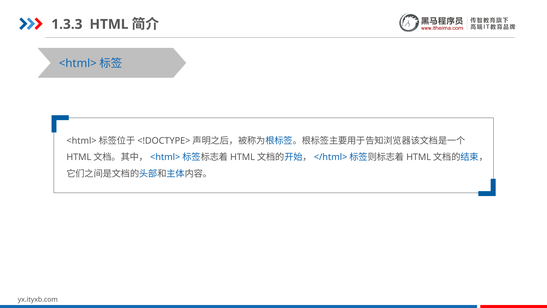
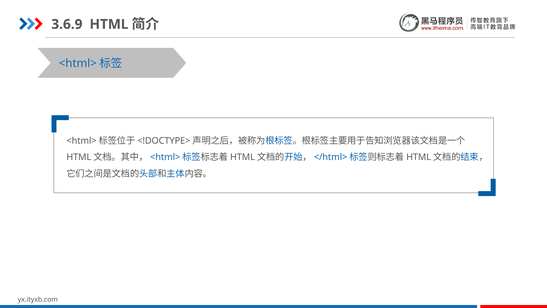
1.3.3: 1.3.3 -> 3.6.9 (67, 24)
